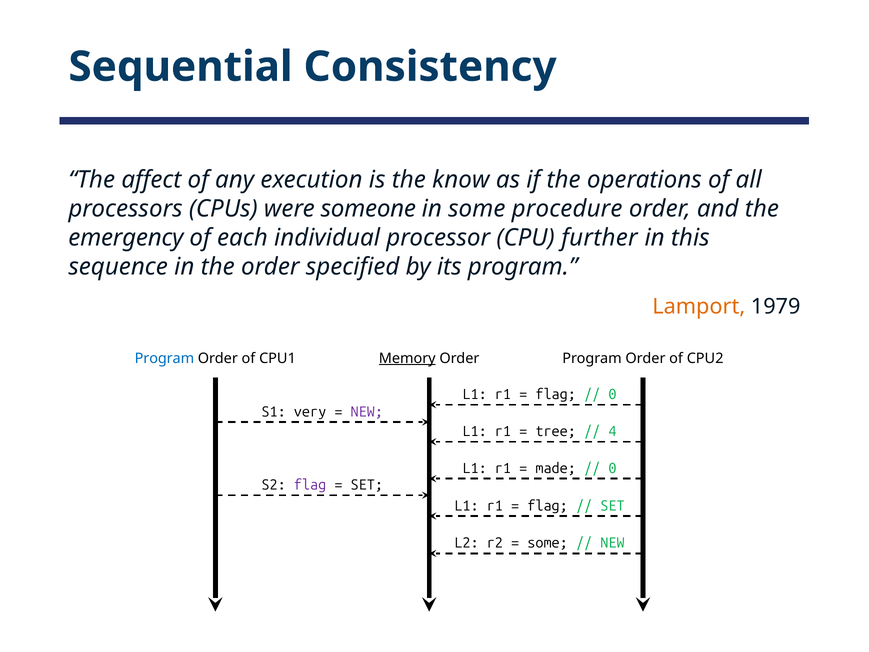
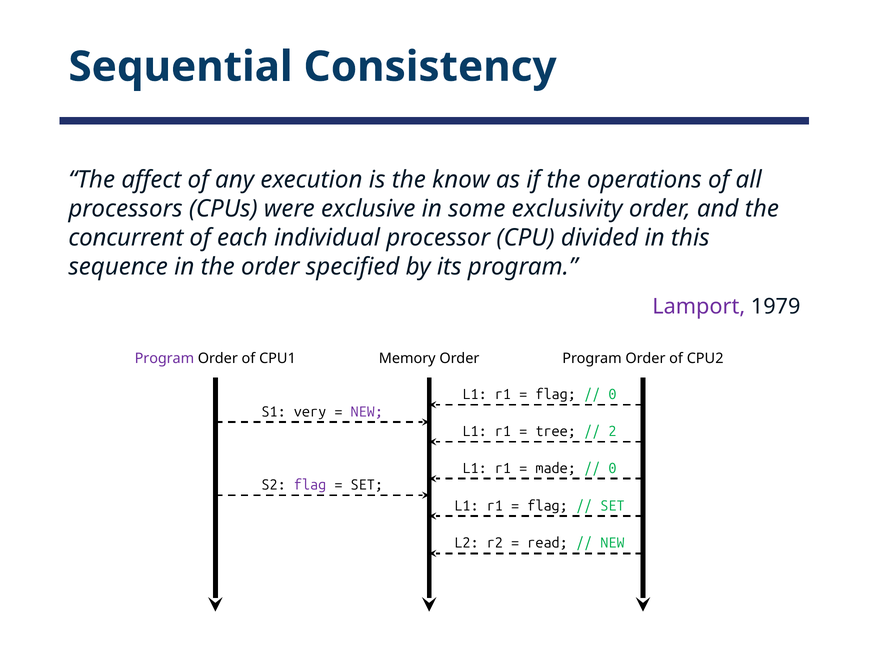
someone: someone -> exclusive (368, 209)
procedure: procedure -> exclusivity (567, 209)
emergency: emergency -> concurrent (126, 238)
further: further -> divided (600, 238)
Lamport colour: orange -> purple (699, 306)
Program colour: blue -> purple (164, 358)
Memory underline: present -> none (407, 358)
4: 4 -> 2 (612, 431)
some: some -> read (548, 543)
